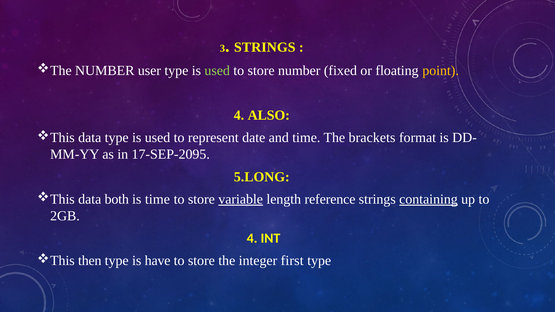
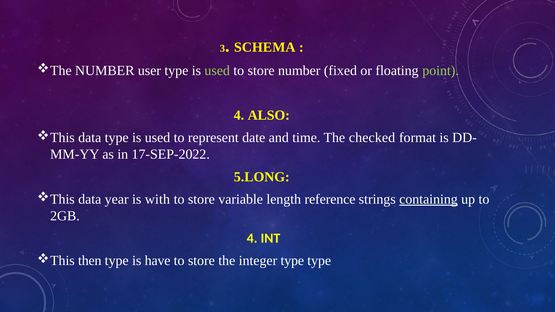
STRINGS: STRINGS -> SCHEMA (265, 47)
point colour: yellow -> light green (441, 71)
brackets: brackets -> checked (372, 138)
17-SEP-2095: 17-SEP-2095 -> 17-SEP-2022 (171, 154)
both: both -> year (117, 199)
is time: time -> with (157, 199)
variable underline: present -> none (241, 199)
integer first: first -> type (292, 261)
